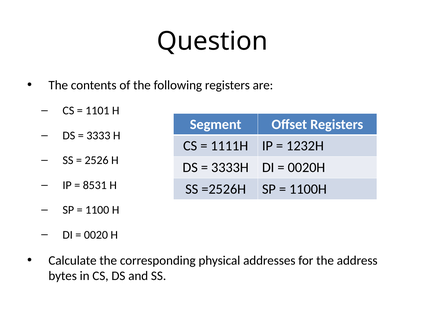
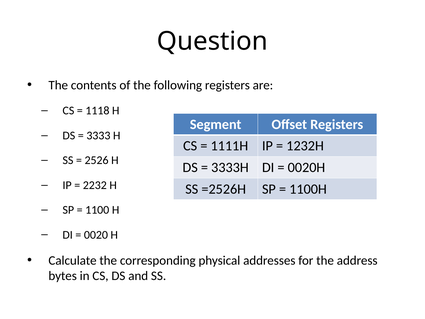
1101: 1101 -> 1118 (97, 111)
8531: 8531 -> 2232 (95, 185)
